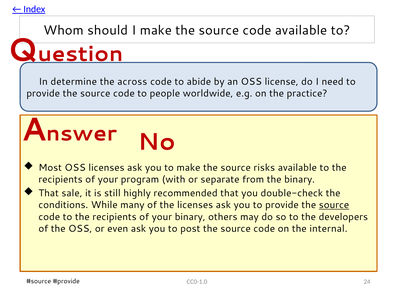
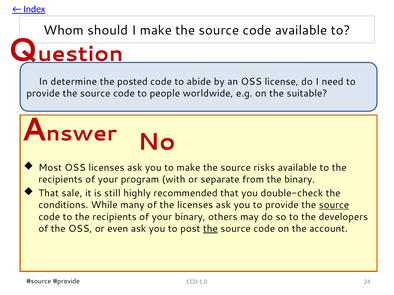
across: across -> posted (132, 82)
practice: practice -> suitable (307, 94)
the underline: none -> present (210, 229)
internal: internal -> account (329, 229)
